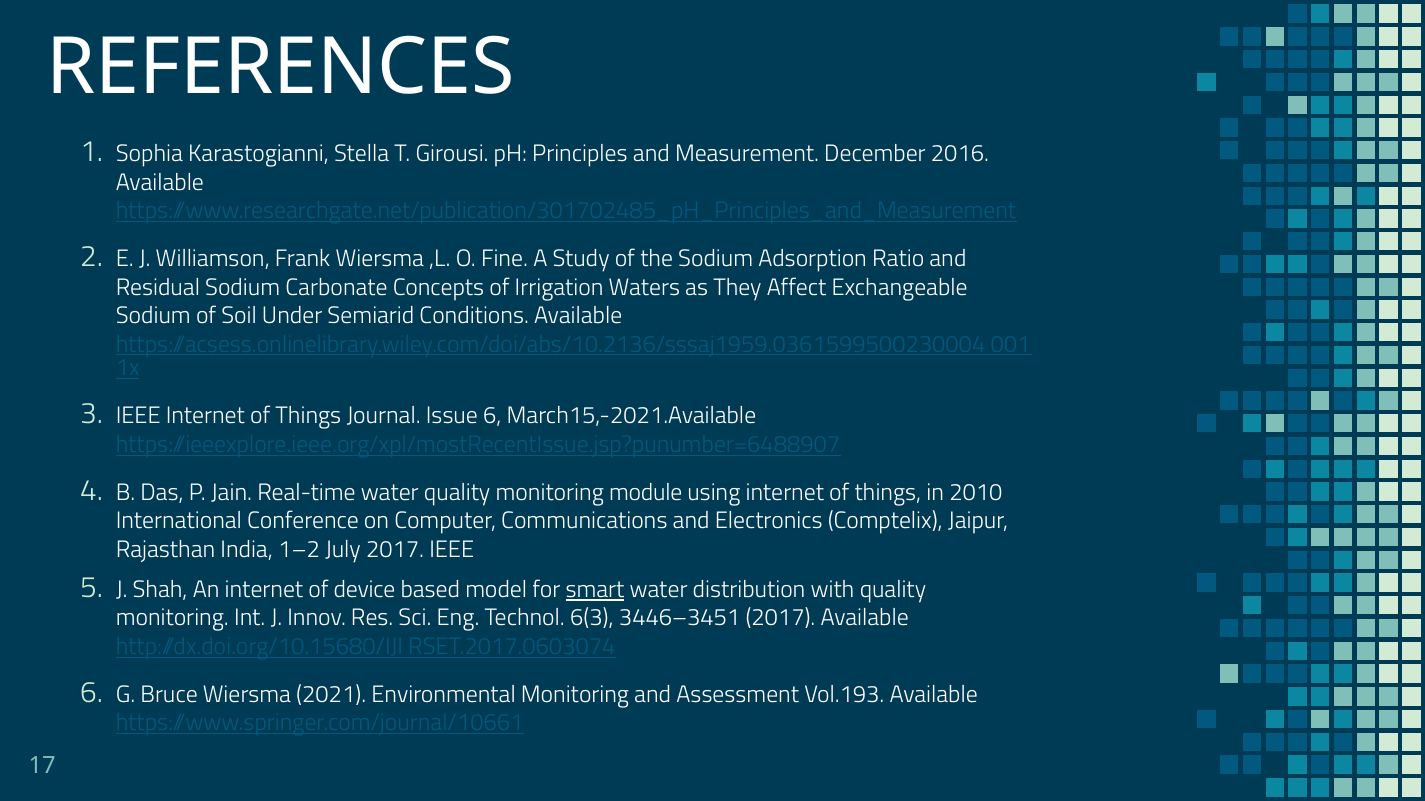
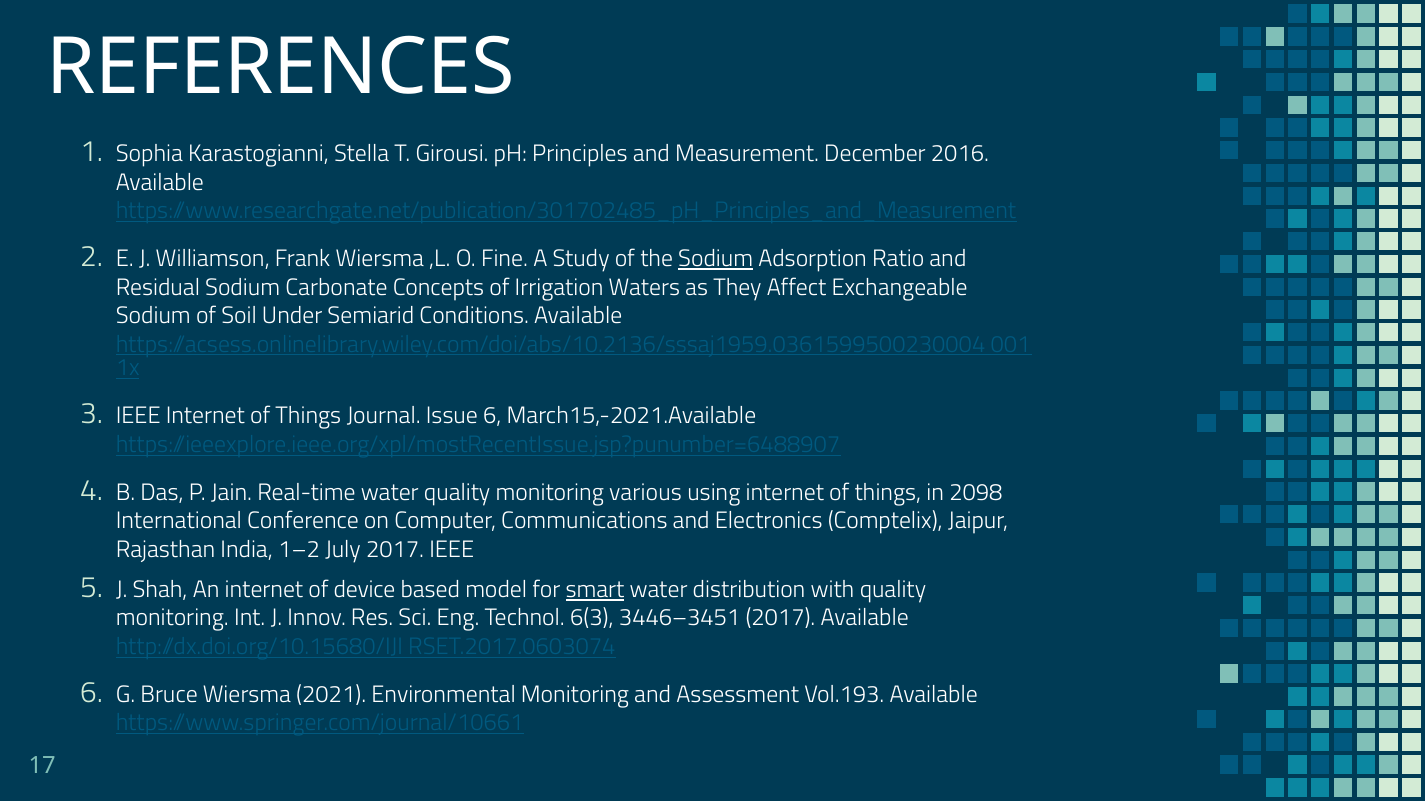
Sodium underline: none -> present (716, 259)
module: module -> various (645, 493)
2010: 2010 -> 2098 (976, 493)
